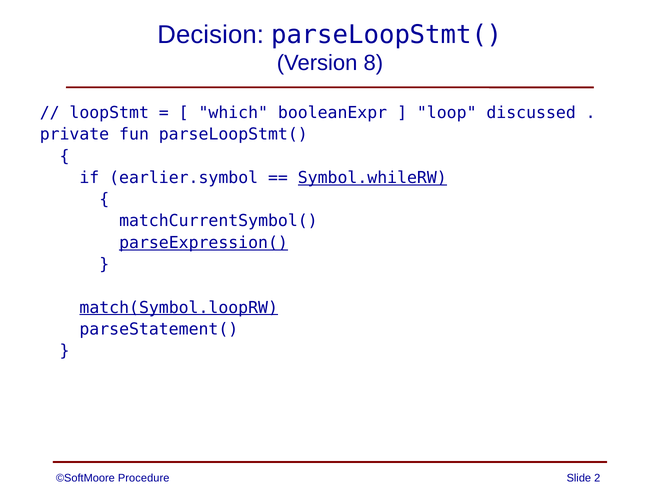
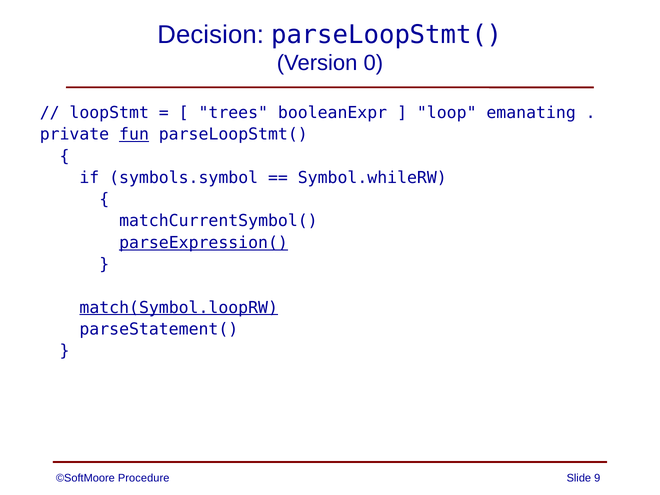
8: 8 -> 0 (373, 63)
which: which -> trees (233, 113)
discussed: discussed -> emanating (531, 113)
fun underline: none -> present (134, 134)
earlier.symbol: earlier.symbol -> symbols.symbol (184, 178)
Symbol.whileRW underline: present -> none (372, 178)
2: 2 -> 9 (597, 478)
